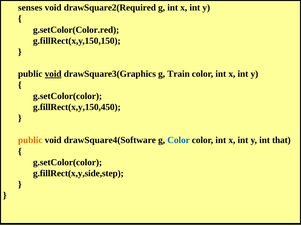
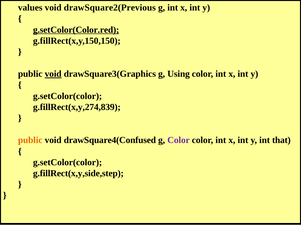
senses: senses -> values (30, 8)
drawSquare2(Required: drawSquare2(Required -> drawSquare2(Previous (110, 8)
g.setColor(Color.red underline: none -> present (76, 30)
Train: Train -> Using (179, 74)
g.fillRect(x,y,150,450: g.fillRect(x,y,150,450 -> g.fillRect(x,y,274,839 (77, 107)
drawSquare4(Software: drawSquare4(Software -> drawSquare4(Confused (110, 140)
Color colour: blue -> purple (179, 140)
